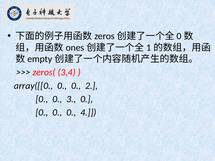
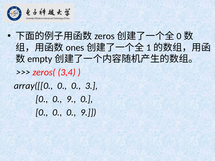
2: 2 -> 3 (92, 86)
3: 3 -> 9 (71, 99)
0 0 0 4: 4 -> 9 (88, 113)
